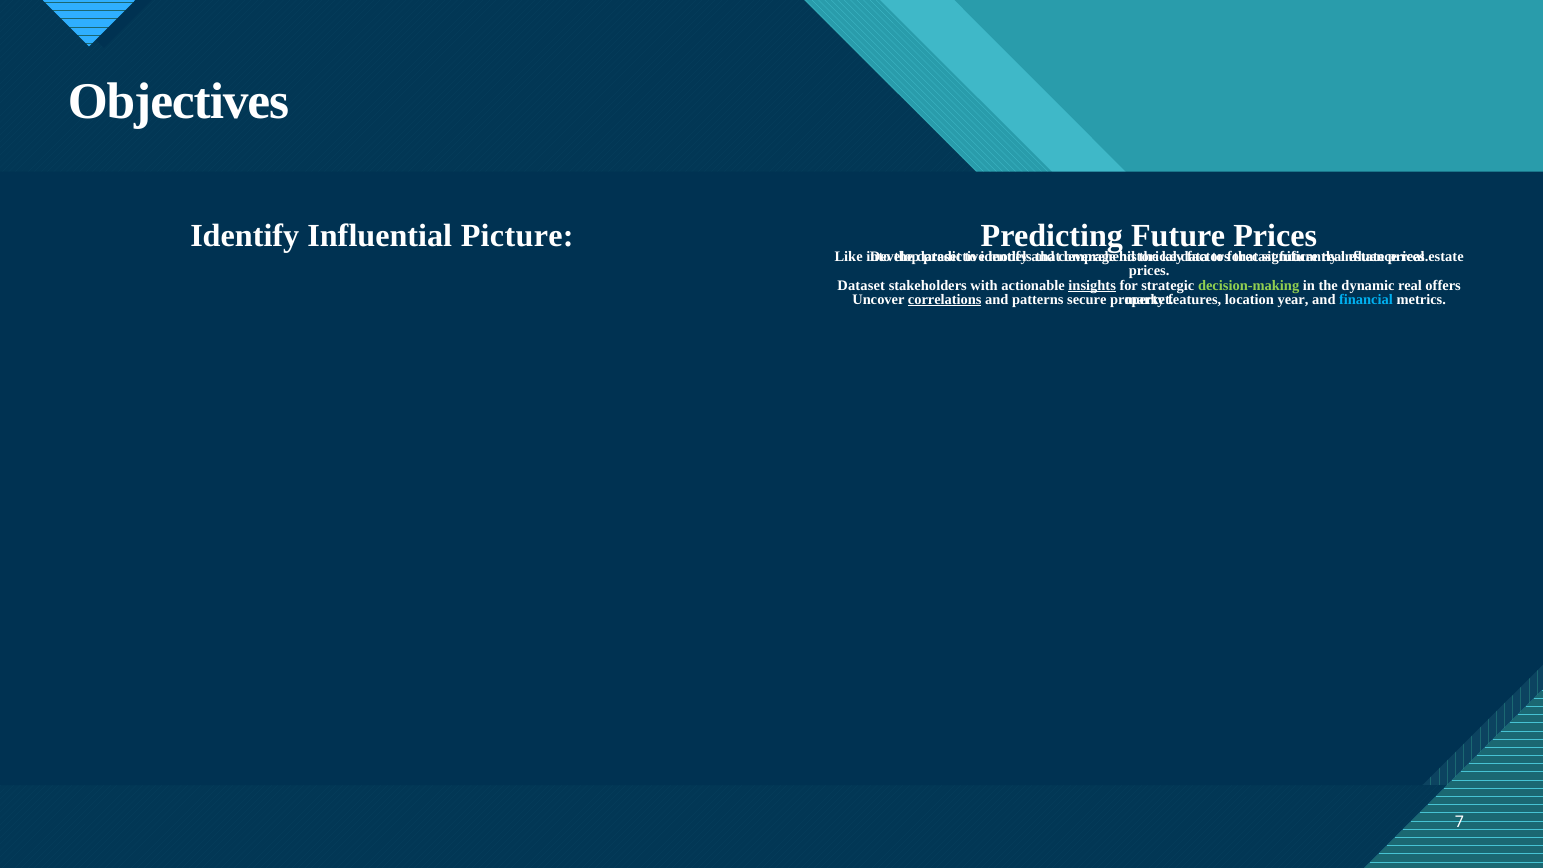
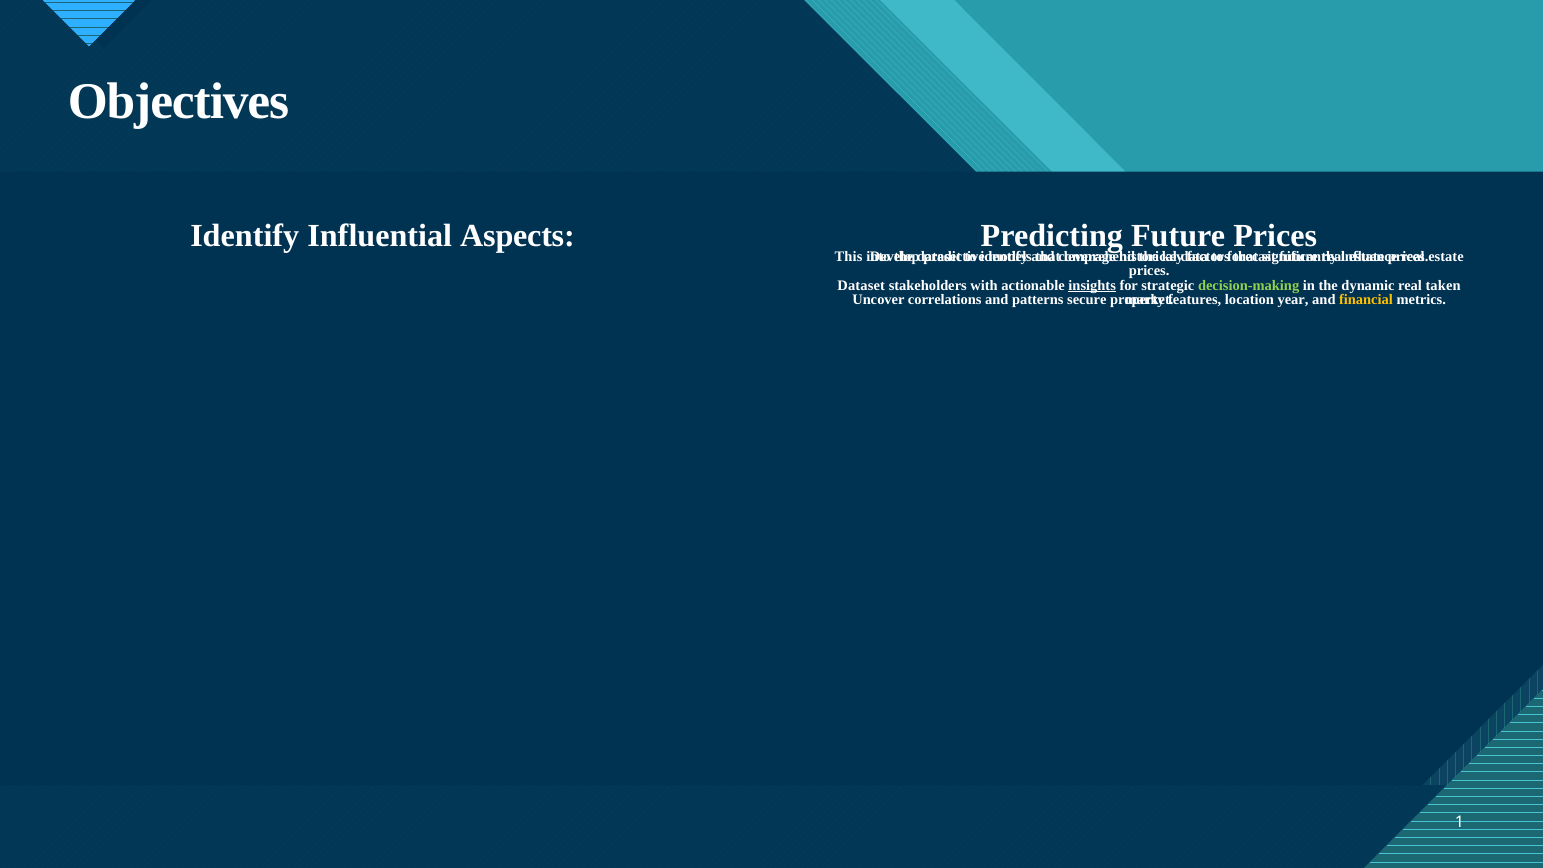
Picture: Picture -> Aspects (517, 236)
Like: Like -> This (849, 257)
offers: offers -> taken (1443, 285)
correlations underline: present -> none (945, 300)
financial colour: light blue -> yellow (1366, 300)
7: 7 -> 1 (1459, 822)
